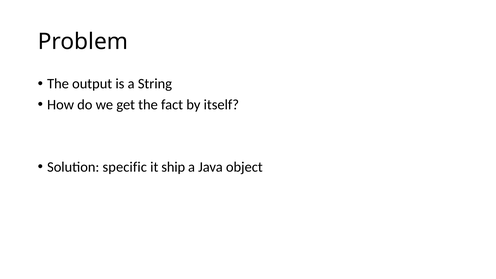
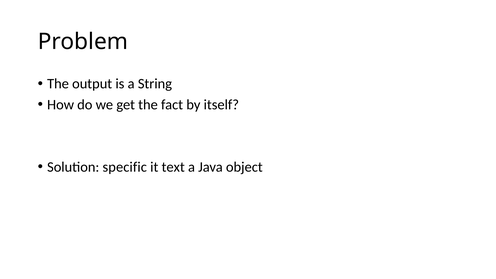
ship: ship -> text (173, 167)
